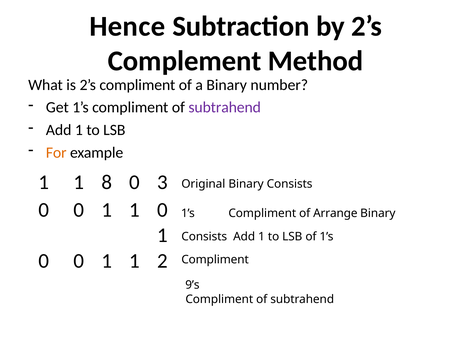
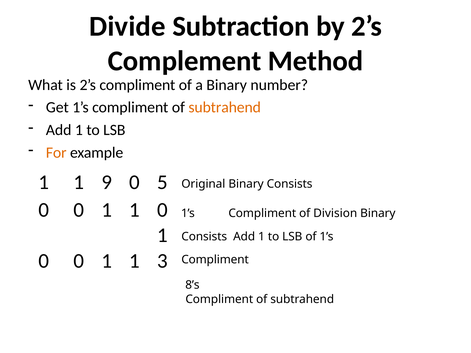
Hence: Hence -> Divide (127, 26)
subtrahend colour: purple -> orange (225, 108)
8: 8 -> 9 (107, 182)
3: 3 -> 5 (163, 182)
Arrange: Arrange -> Division (335, 213)
2: 2 -> 3 (163, 261)
9’s: 9’s -> 8’s (192, 285)
